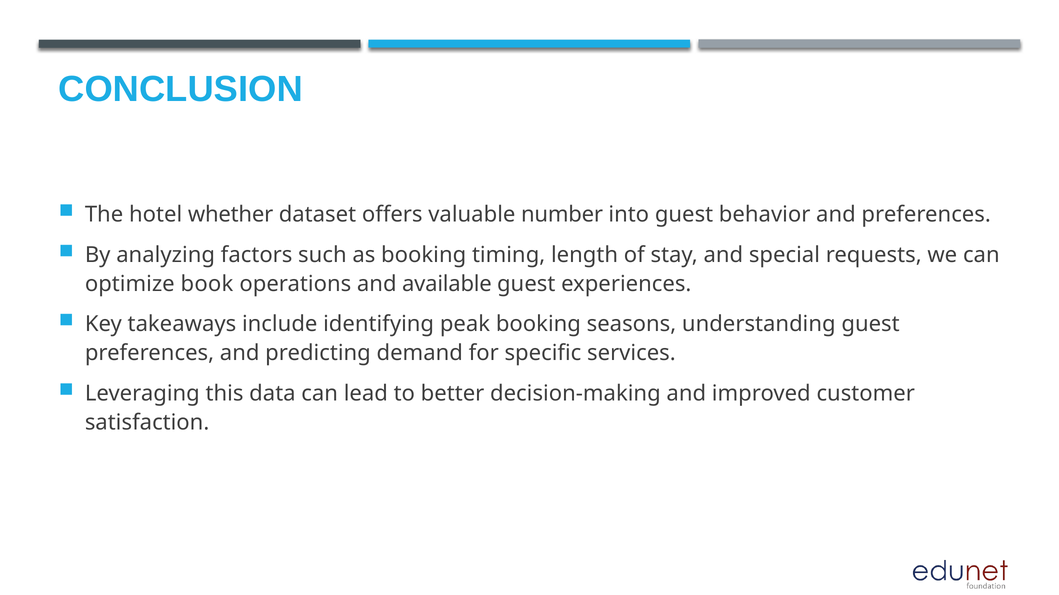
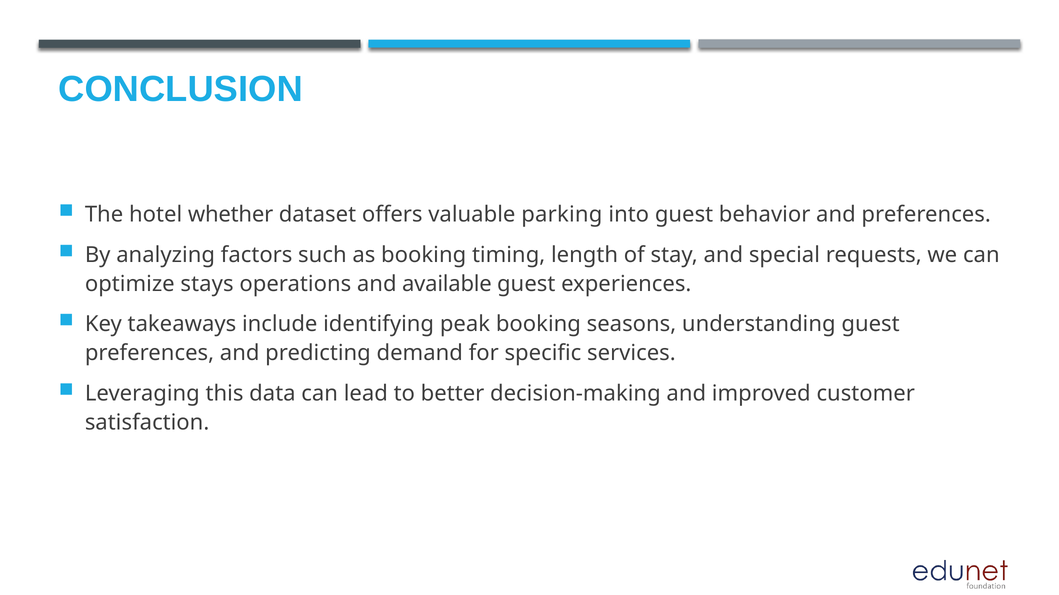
number: number -> parking (562, 215)
book: book -> stays (207, 284)
